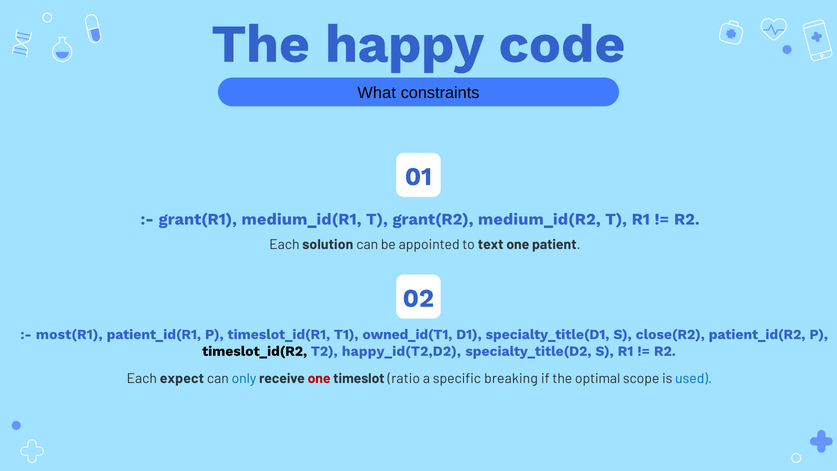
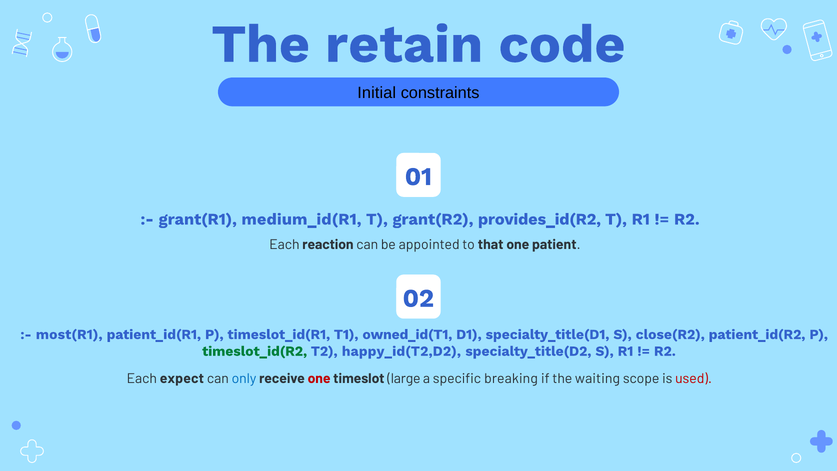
happy: happy -> retain (404, 44)
What: What -> Initial (377, 93)
medium_id(R2: medium_id(R2 -> provides_id(R2 (539, 219)
solution: solution -> reaction (328, 244)
text: text -> that (491, 244)
timeslot_id(R2 colour: black -> green (255, 351)
ratio: ratio -> large (404, 378)
optimal: optimal -> waiting (598, 378)
used colour: blue -> red (694, 378)
